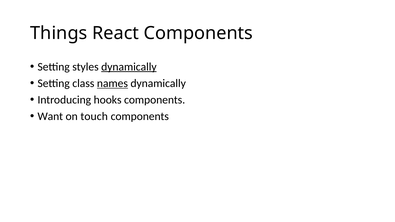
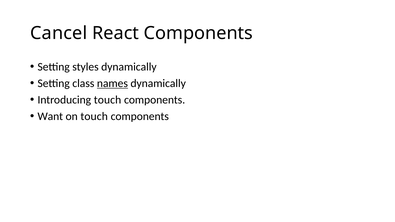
Things: Things -> Cancel (59, 33)
dynamically underline: present -> none (129, 67)
Introducing hooks: hooks -> touch (108, 100)
